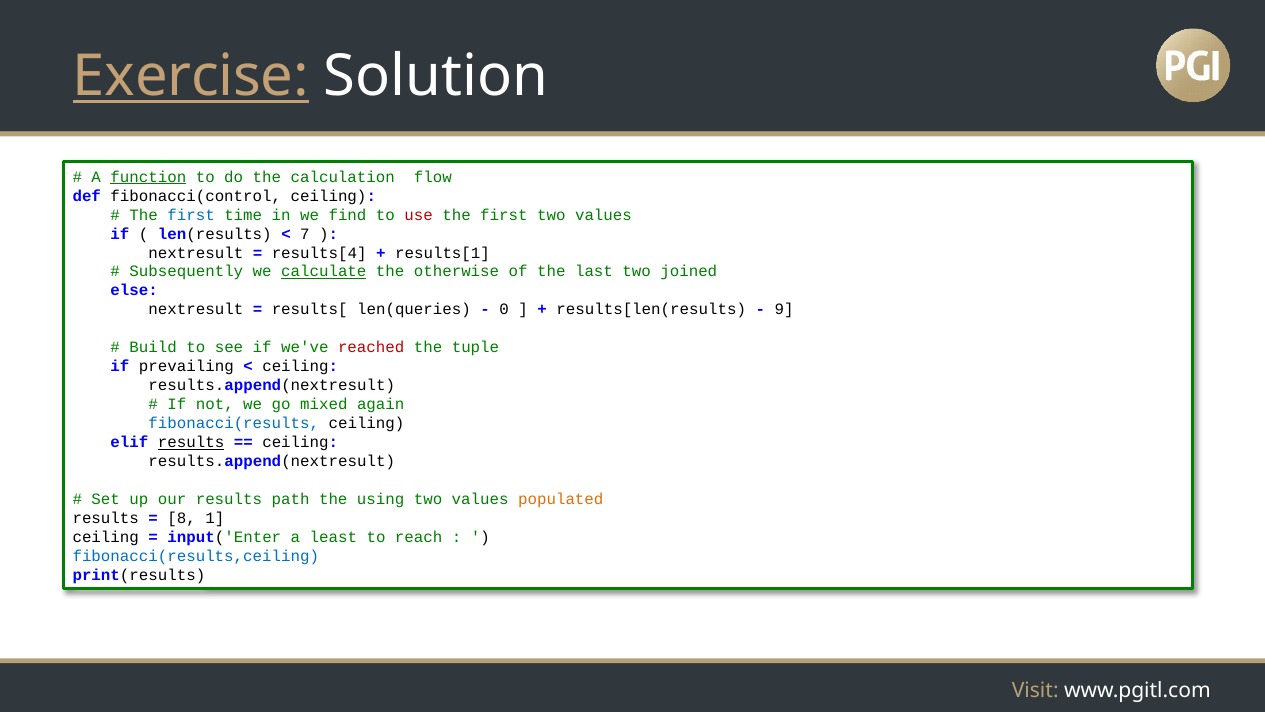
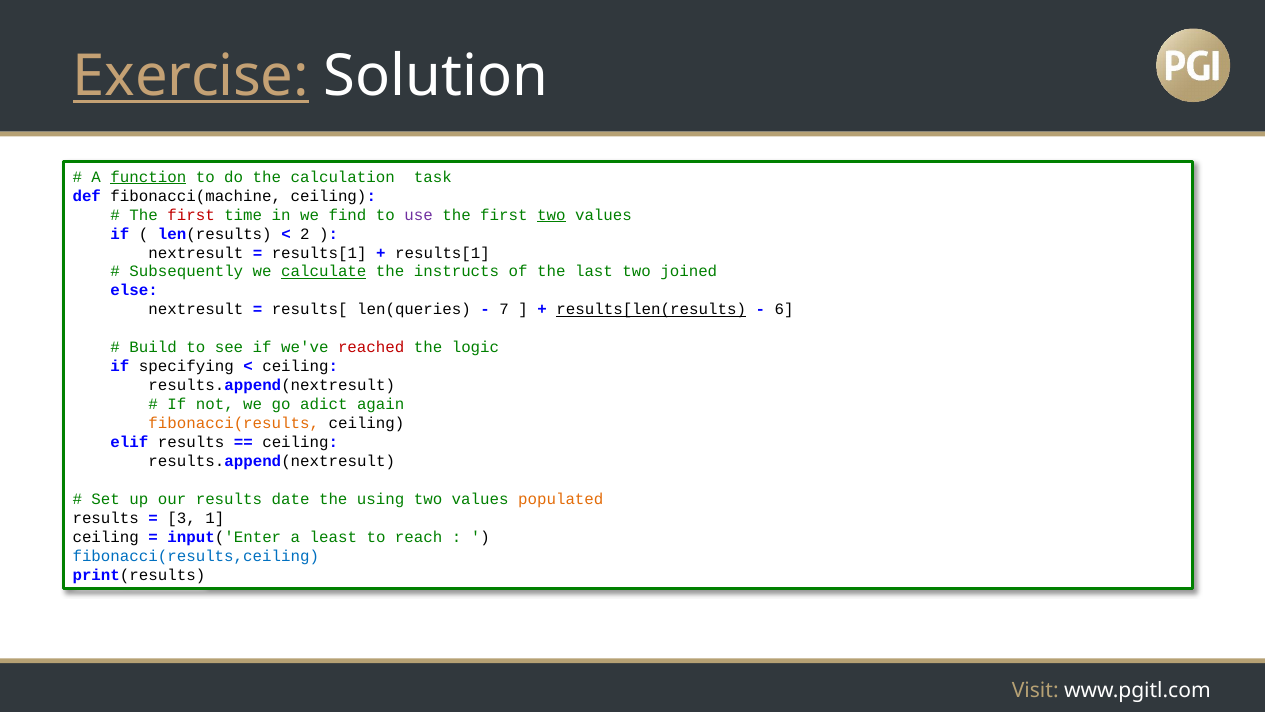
flow: flow -> task (433, 177)
fibonacci(control: fibonacci(control -> fibonacci(machine (196, 196)
first colour: blue -> red (191, 215)
use colour: red -> purple (419, 215)
two underline: none -> present (551, 215)
7: 7 -> 2 (305, 234)
results[4: results[4 -> results[1 (319, 253)
otherwise: otherwise -> instructs (457, 272)
0: 0 -> 7 (504, 310)
results[len(results underline: none -> present (651, 310)
9: 9 -> 6 (784, 310)
tuple: tuple -> logic (475, 348)
prevailing: prevailing -> specifying (186, 366)
mixed: mixed -> adict (324, 404)
fibonacci(results colour: blue -> orange (234, 423)
results underline: present -> none (191, 442)
path: path -> date (291, 499)
8: 8 -> 3 (182, 518)
